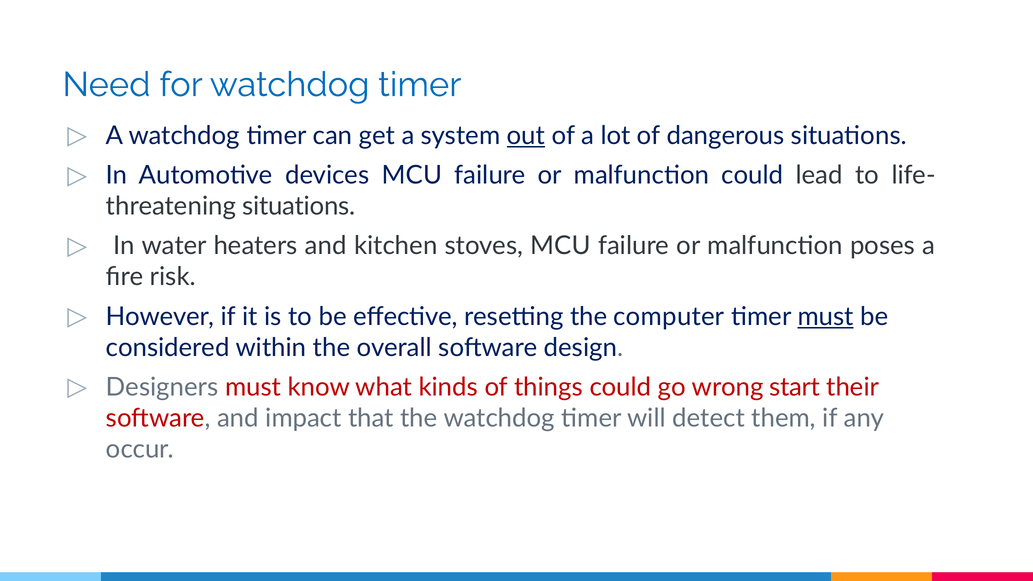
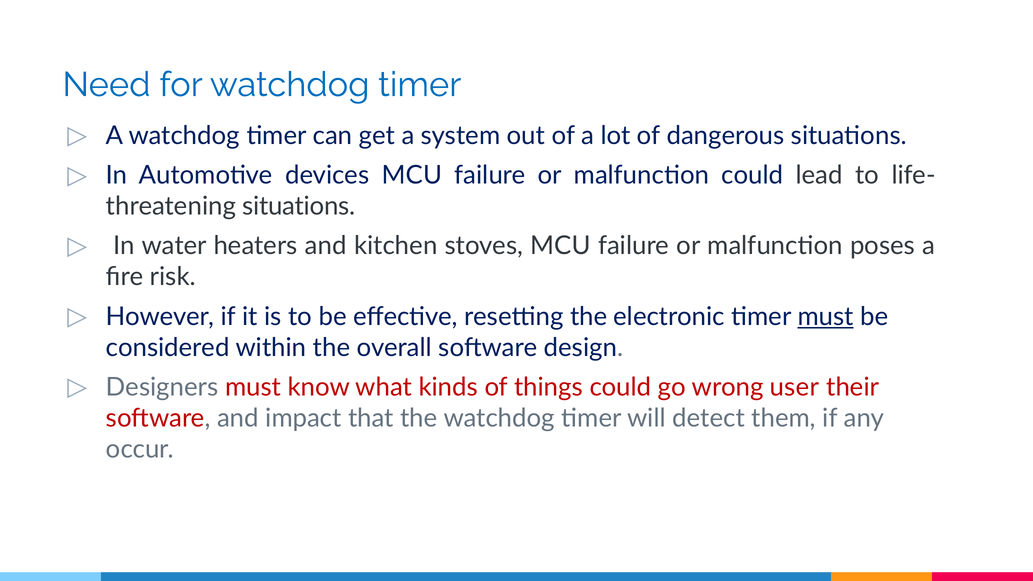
out underline: present -> none (526, 136)
computer: computer -> electronic (669, 317)
start: start -> user (795, 387)
